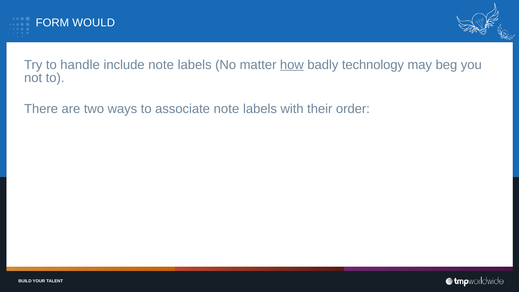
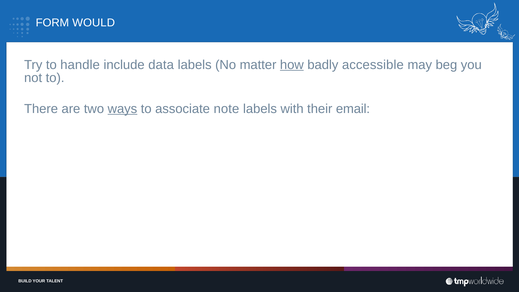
include note: note -> data (161, 65)
technology: technology -> accessible (373, 65)
ways underline: none -> present (122, 109)
order: order -> email (353, 109)
